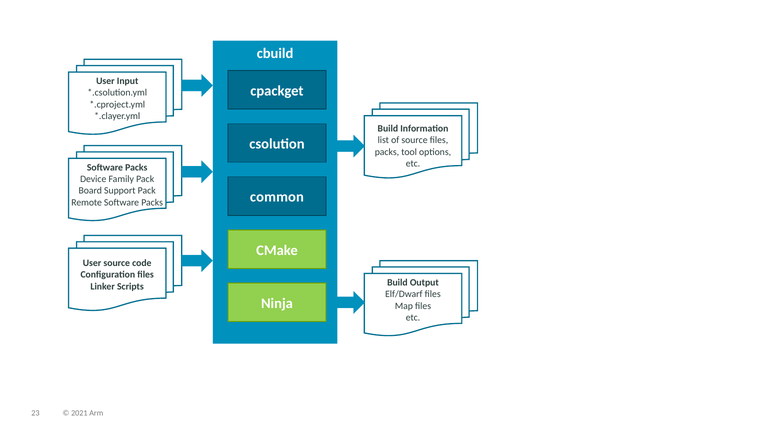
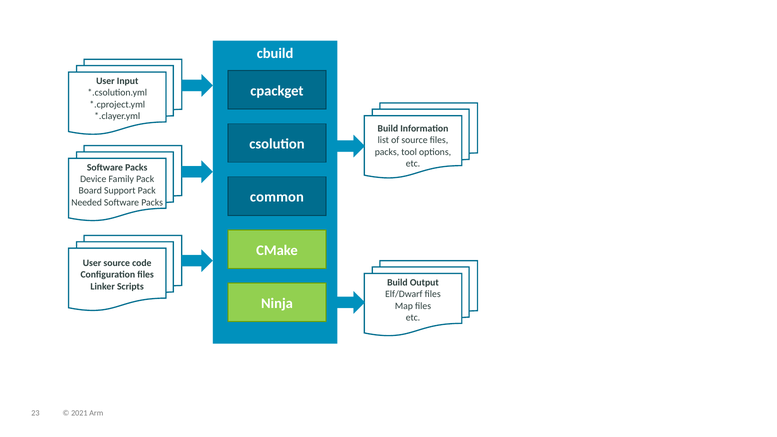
Remote: Remote -> Needed (87, 202)
